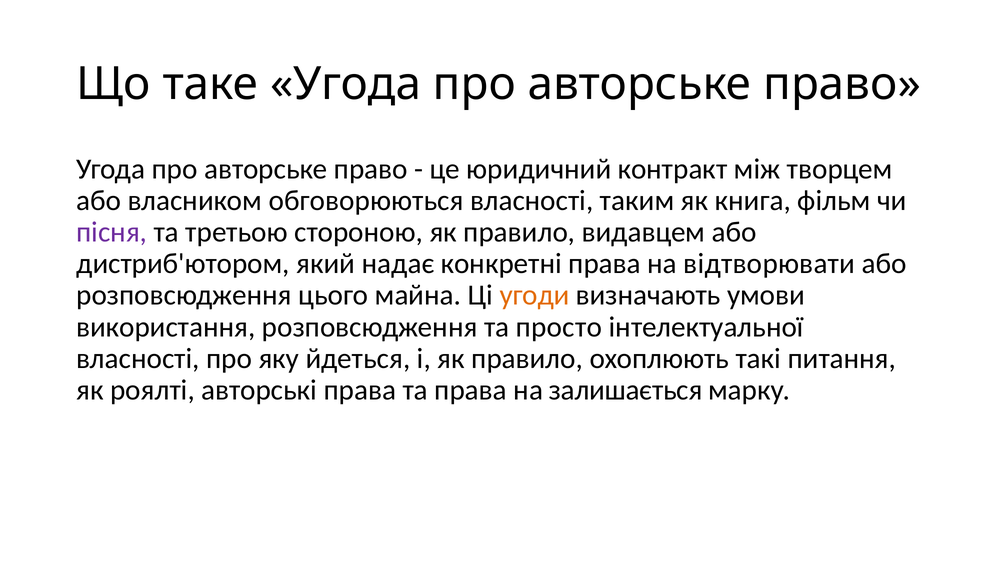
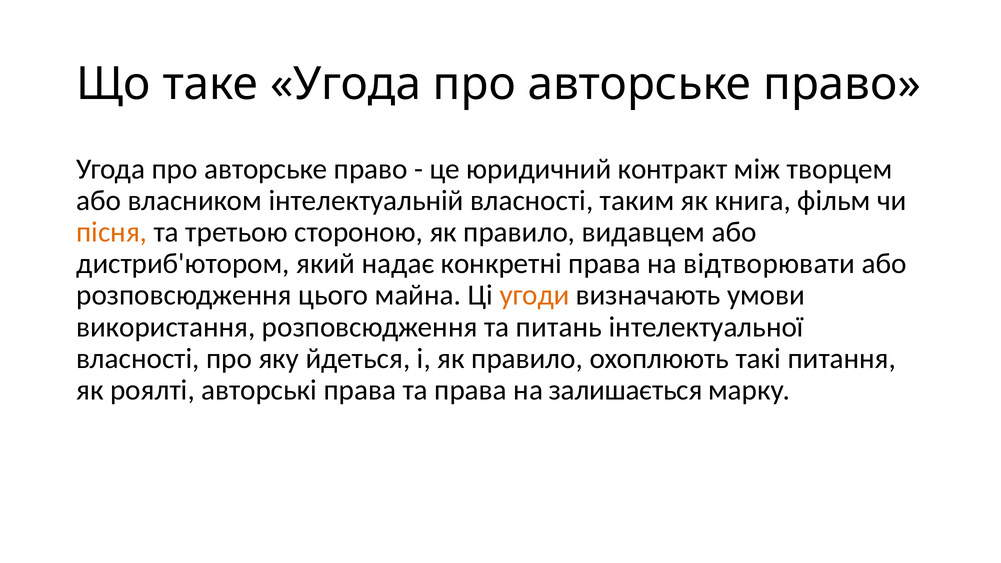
обговорюються: обговорюються -> інтелектуальній (366, 201)
пісня colour: purple -> orange (112, 232)
просто: просто -> питань (559, 327)
